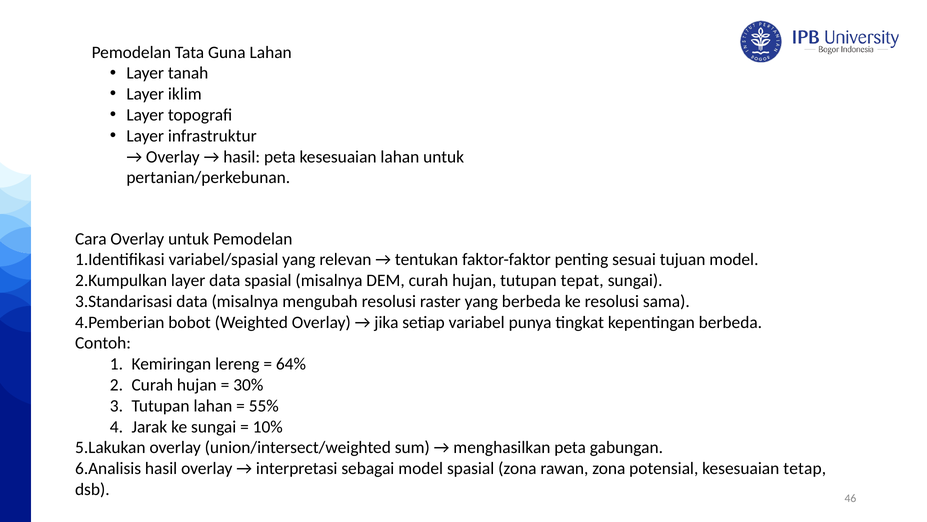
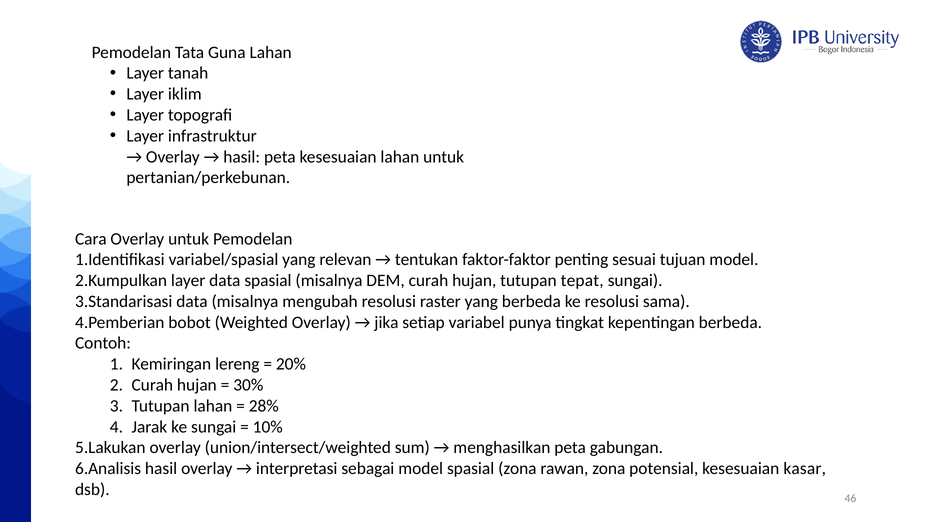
64%: 64% -> 20% (291, 364)
55%: 55% -> 28% (264, 405)
tetap: tetap -> kasar (805, 468)
